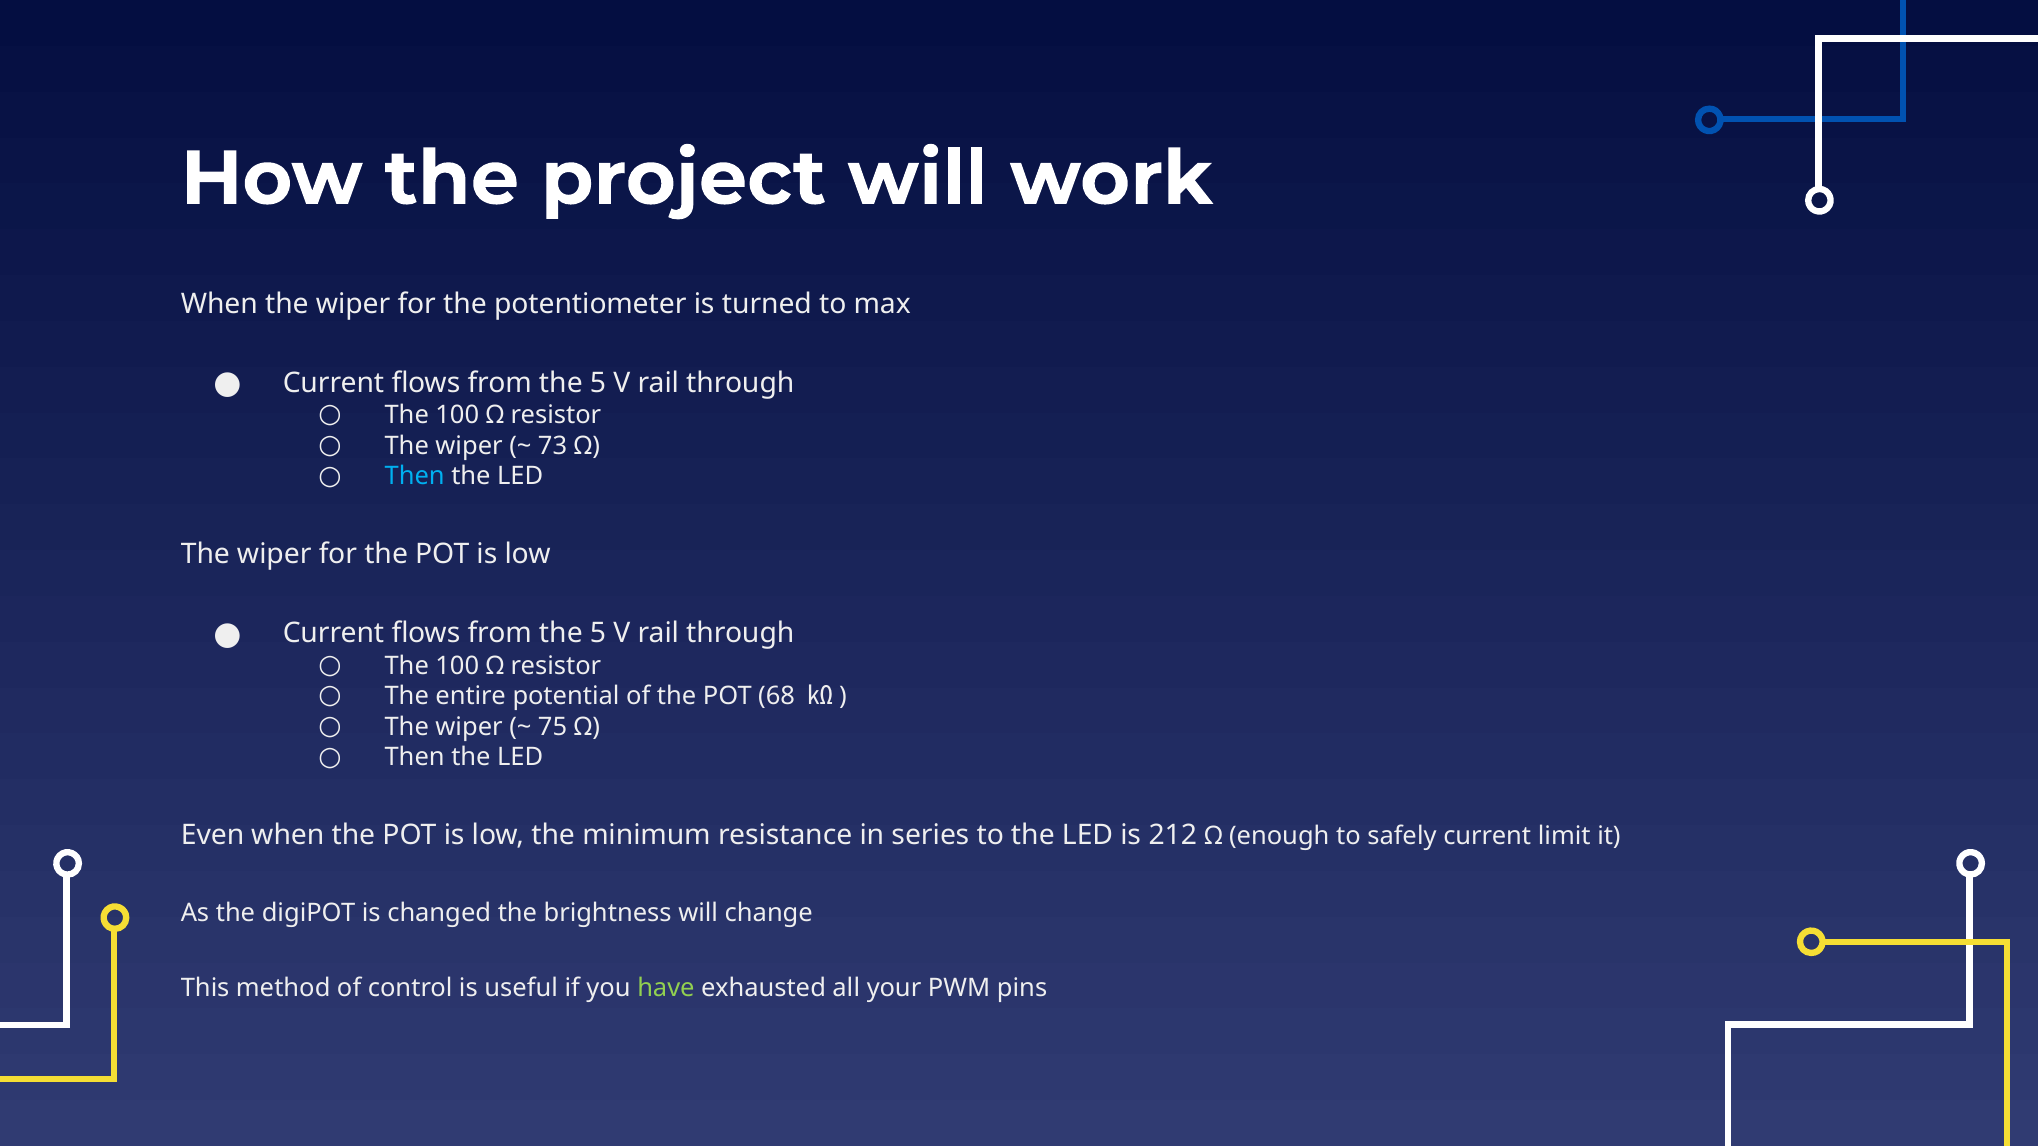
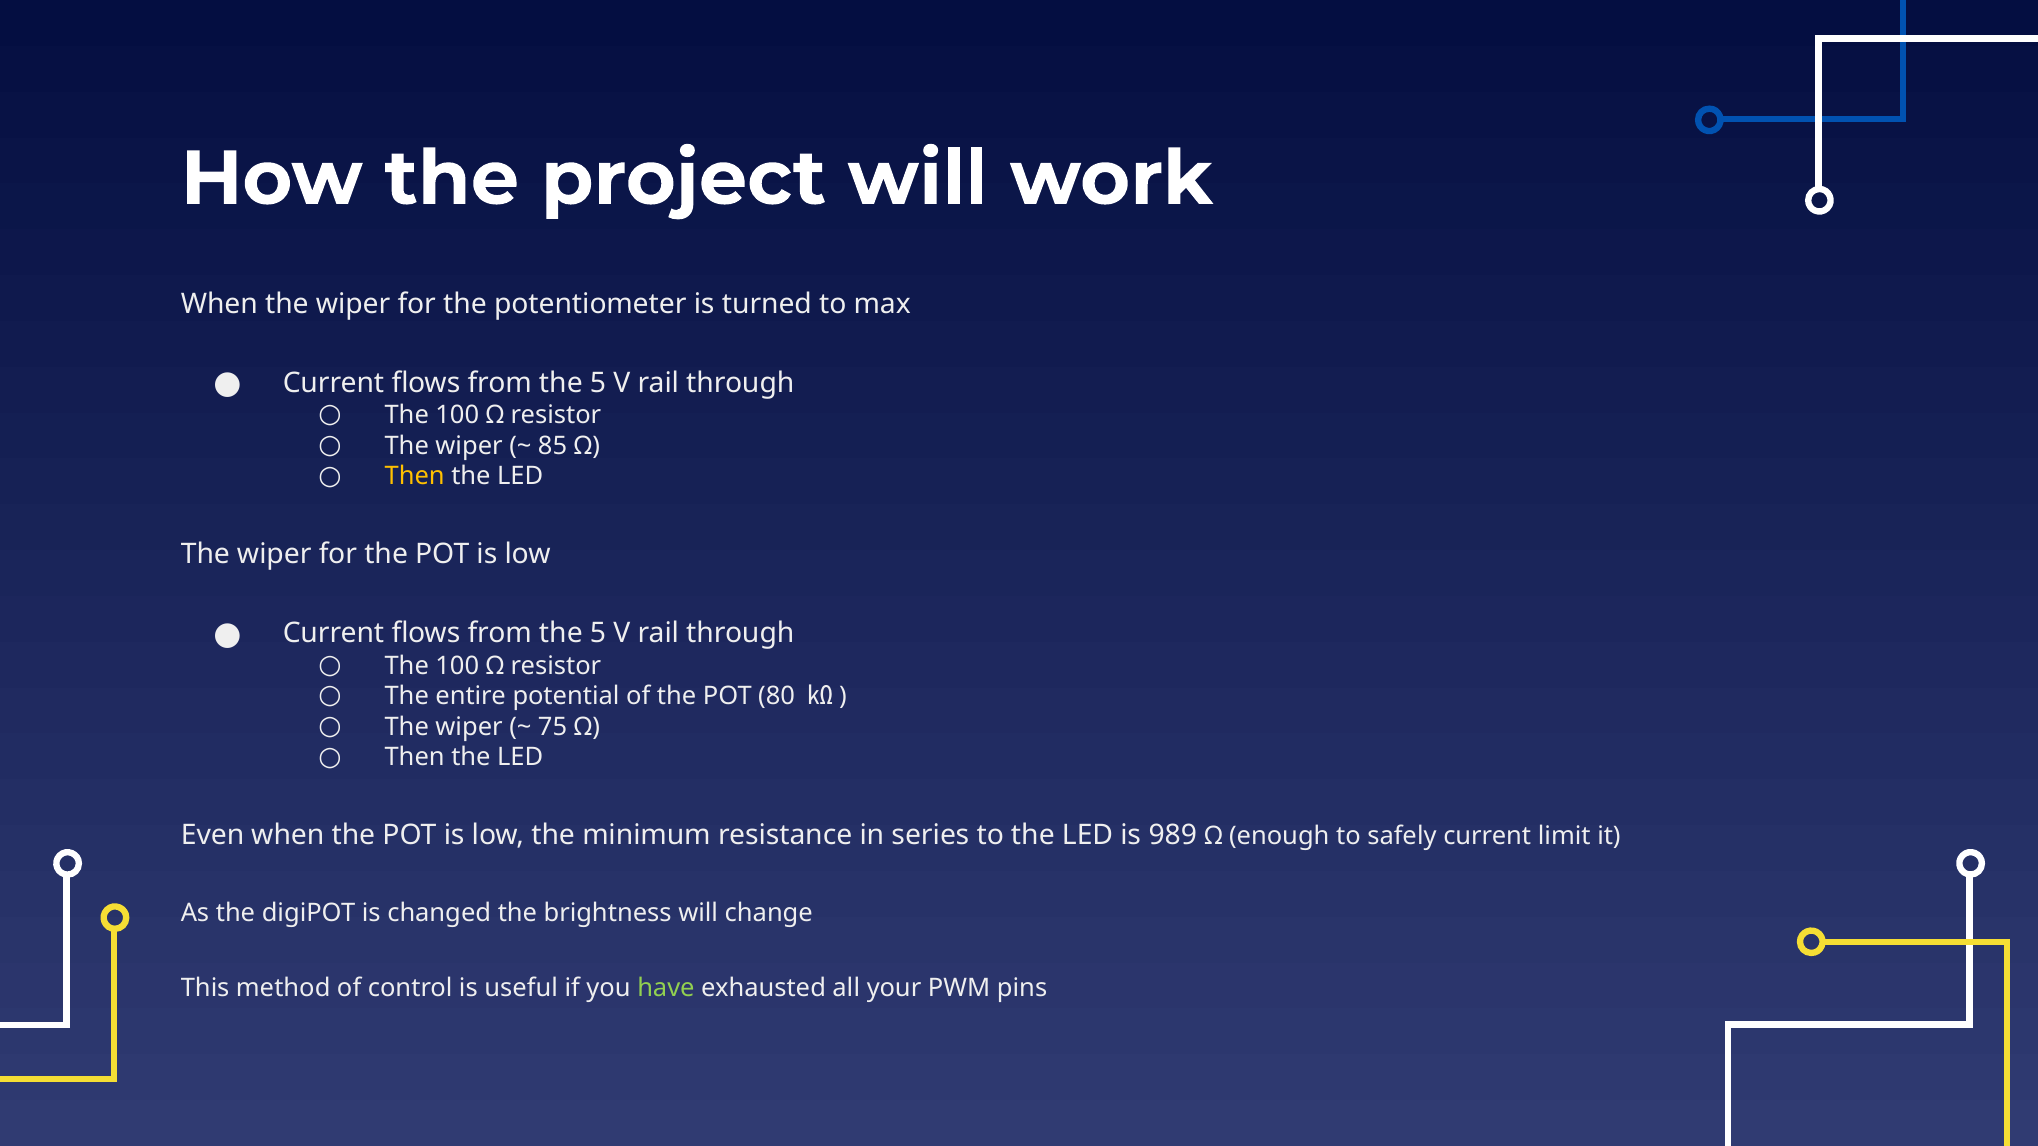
73: 73 -> 85 (553, 446)
Then colour: light blue -> yellow (415, 477)
68: 68 -> 80 (777, 697)
212: 212 -> 989 (1173, 836)
